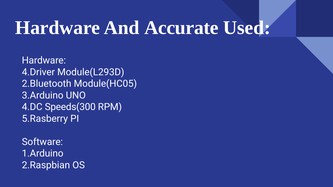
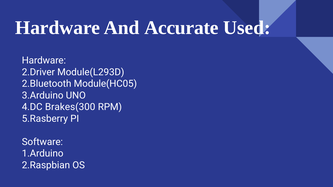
4.Driver: 4.Driver -> 2.Driver (38, 72)
Speeds(300: Speeds(300 -> Brakes(300 (70, 107)
